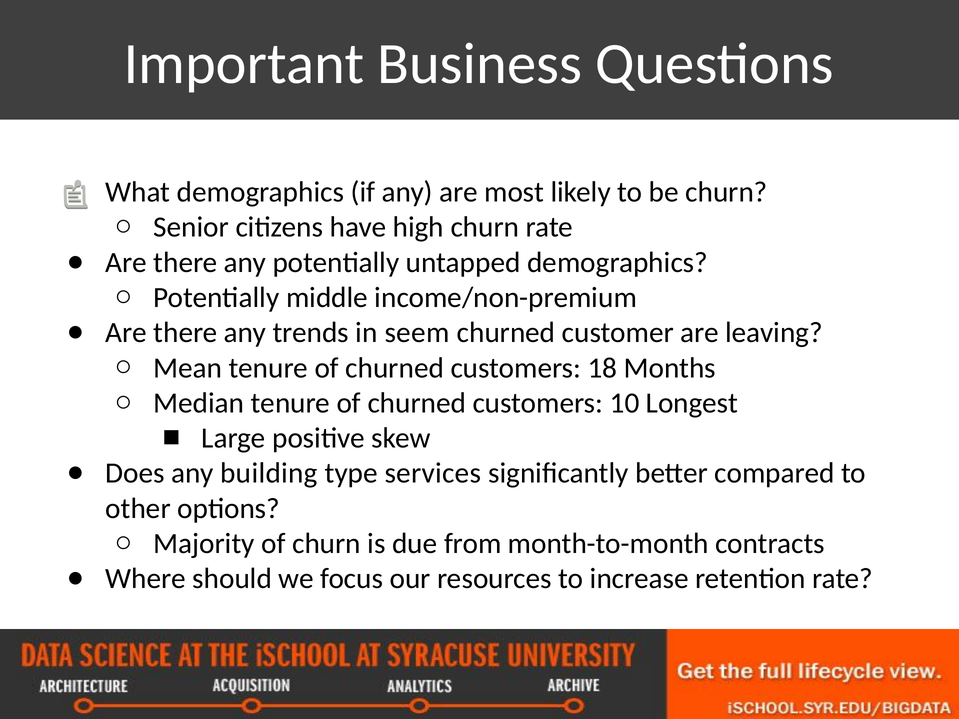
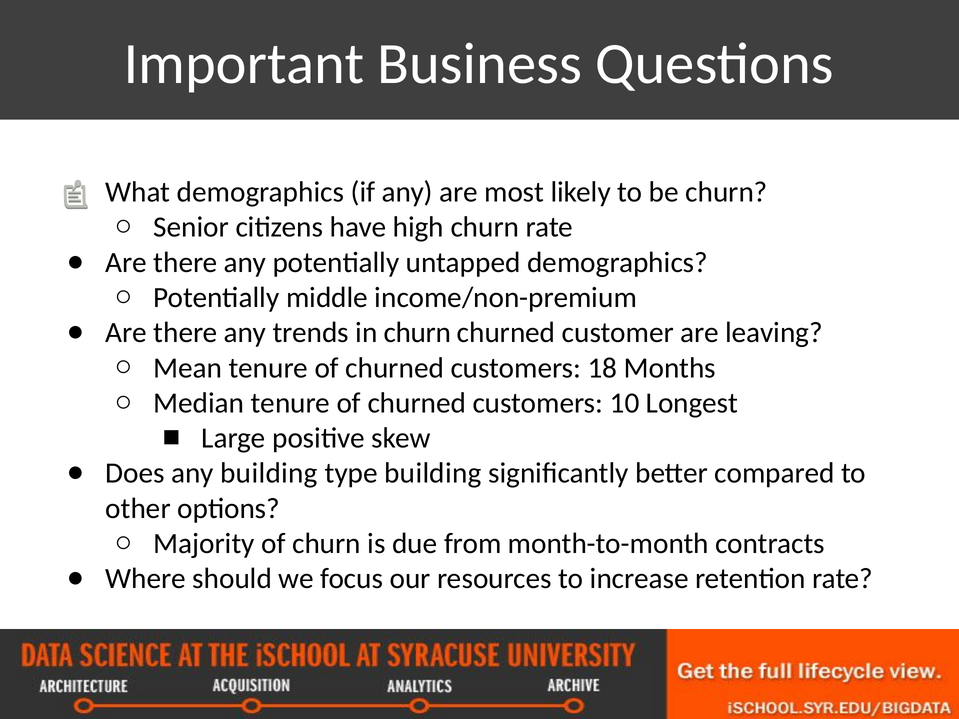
in seem: seem -> churn (417, 333)
type services: services -> building (433, 473)
